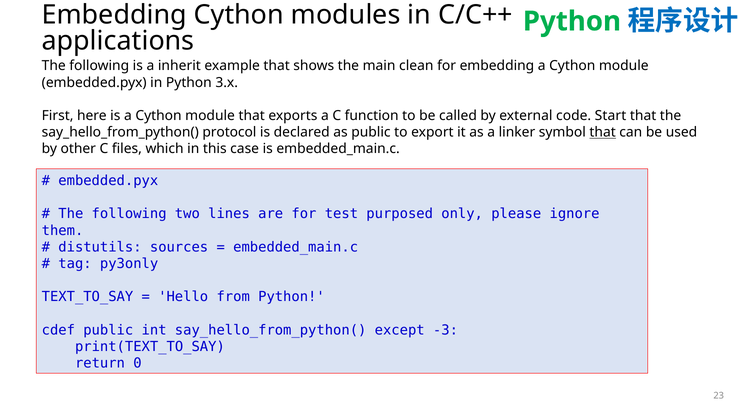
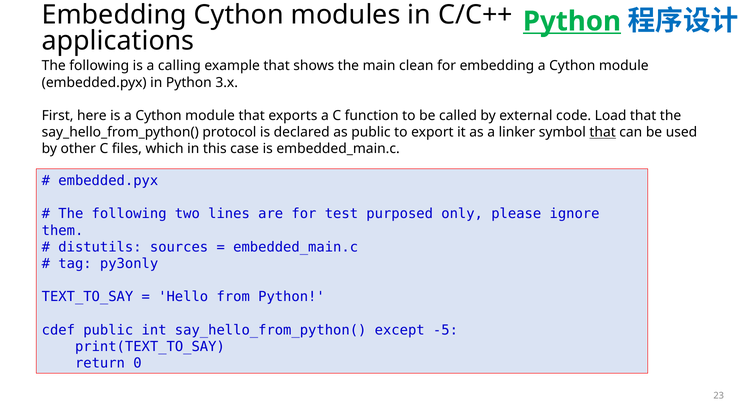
Python underline: none -> present (572, 21)
inherit: inherit -> calling (179, 66)
Start: Start -> Load (611, 116)
-3: -3 -> -5 (446, 330)
